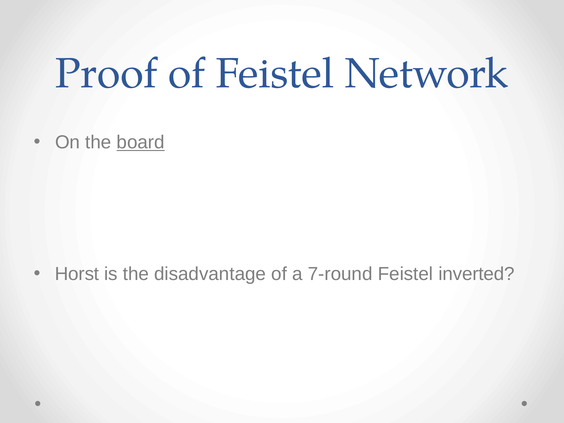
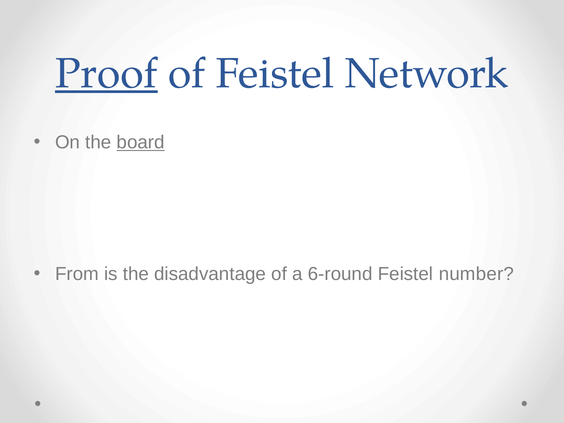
Proof underline: none -> present (106, 73)
Horst: Horst -> From (77, 274)
7-round: 7-round -> 6-round (340, 274)
inverted: inverted -> number (476, 274)
